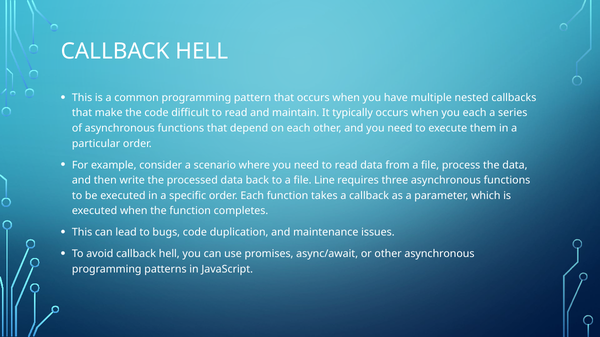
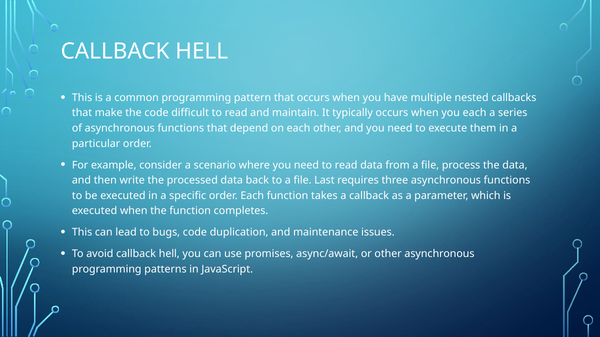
Line: Line -> Last (324, 181)
